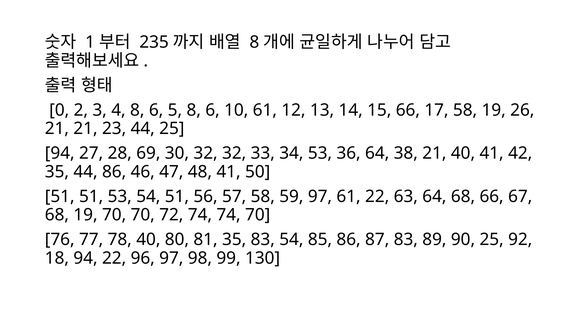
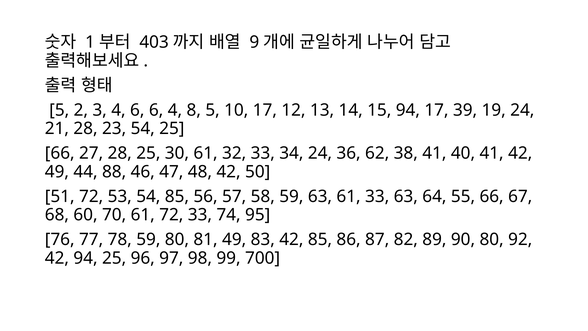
235: 235 -> 403 (154, 42)
8: 8 -> 9 (254, 42)
0: 0 -> 5 (59, 110)
4 8: 8 -> 6 (137, 110)
6 5: 5 -> 4 (175, 110)
6: 6 -> 5 (213, 110)
10 61: 61 -> 17 (265, 110)
15 66: 66 -> 94 (408, 110)
17 58: 58 -> 39 (465, 110)
19 26: 26 -> 24 (522, 110)
21 21: 21 -> 28 (86, 128)
23 44: 44 -> 54 (143, 128)
94: 94 -> 66 (60, 153)
28 69: 69 -> 25 (148, 153)
30 32: 32 -> 61 (206, 153)
34 53: 53 -> 24 (320, 153)
36 64: 64 -> 62 (377, 153)
38 21: 21 -> 41 (434, 153)
35: 35 -> 49 (57, 172)
44 86: 86 -> 88 (114, 172)
48 41: 41 -> 42 (229, 172)
51 51: 51 -> 72 (91, 196)
54 51: 51 -> 85 (177, 196)
59 97: 97 -> 63 (320, 196)
61 22: 22 -> 33 (377, 196)
64 68: 68 -> 55 (463, 196)
68 19: 19 -> 60 (86, 215)
70 70: 70 -> 61 (143, 215)
72 74: 74 -> 33 (200, 215)
74 70: 70 -> 95 (258, 215)
78 40: 40 -> 59 (148, 239)
81 35: 35 -> 49 (234, 239)
83 54: 54 -> 42 (291, 239)
87 83: 83 -> 82 (406, 239)
90 25: 25 -> 80 (492, 239)
18: 18 -> 42 (57, 258)
94 22: 22 -> 25 (114, 258)
130: 130 -> 700 (263, 258)
